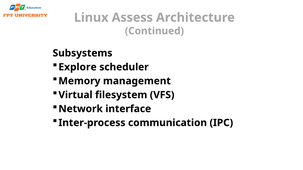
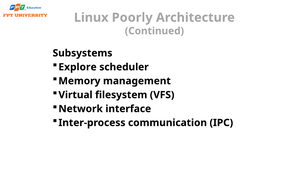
Assess: Assess -> Poorly (132, 18)
